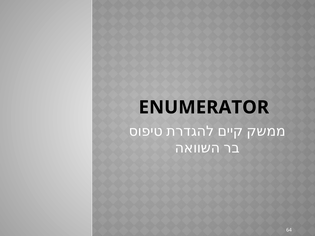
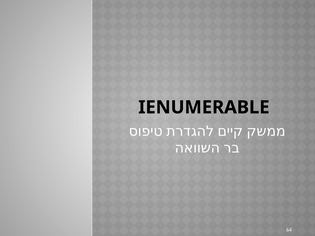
ENUMERATOR: ENUMERATOR -> IENUMERABLE (204, 107)
